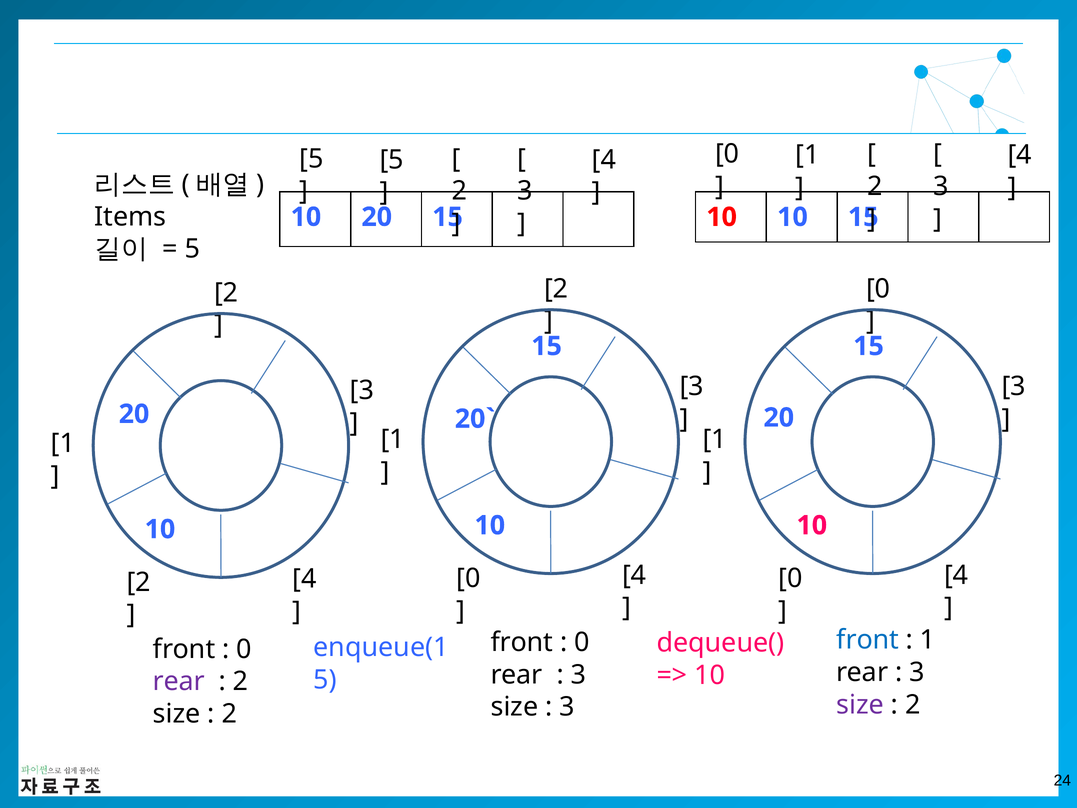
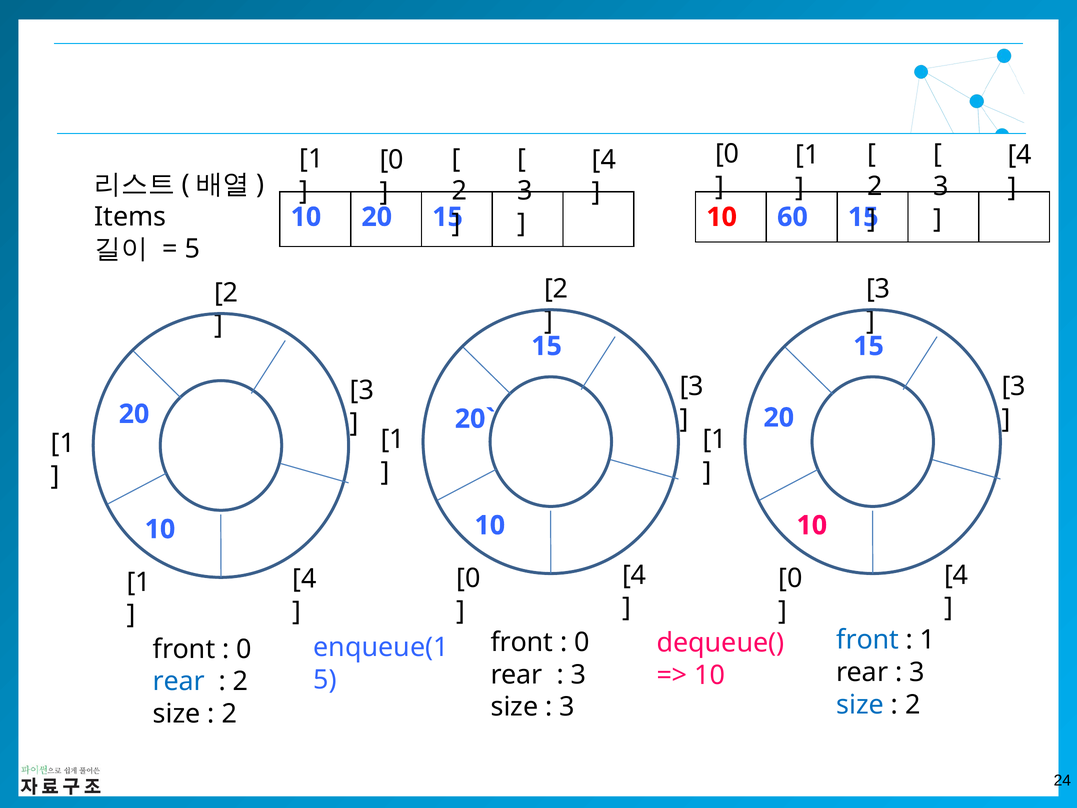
5: 5 -> 1 (311, 159)
5: 5 -> 0 (392, 160)
10: 10 -> 60 (792, 217)
0: 0 -> 3 (878, 289)
2: 2 -> 1 (139, 582)
rear colour: purple -> blue (179, 681)
size colour: purple -> blue (860, 704)
